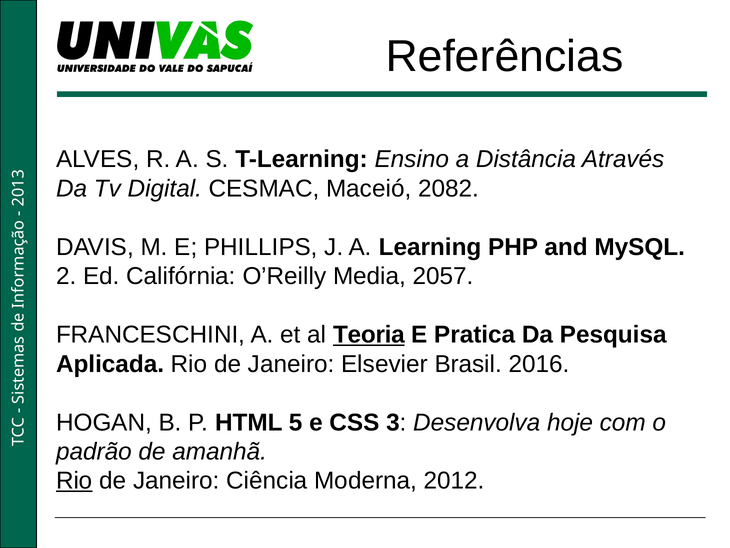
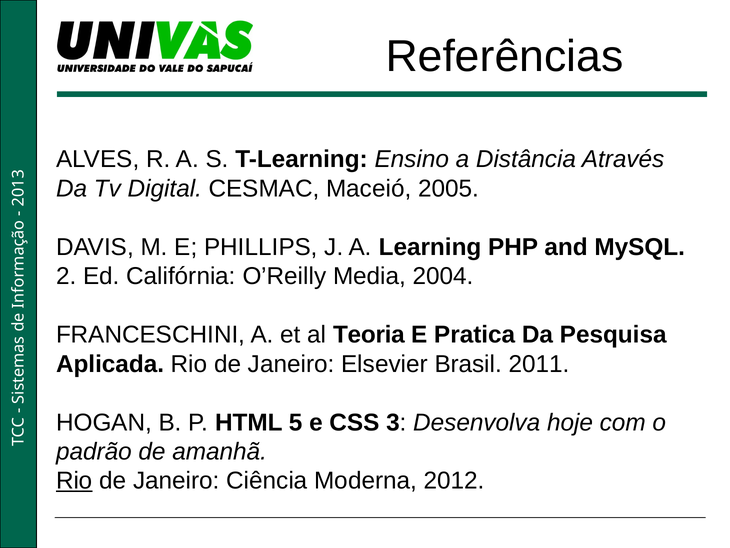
2082: 2082 -> 2005 (449, 188)
2057: 2057 -> 2004 (443, 276)
Teoria underline: present -> none (369, 334)
2016: 2016 -> 2011 (539, 364)
